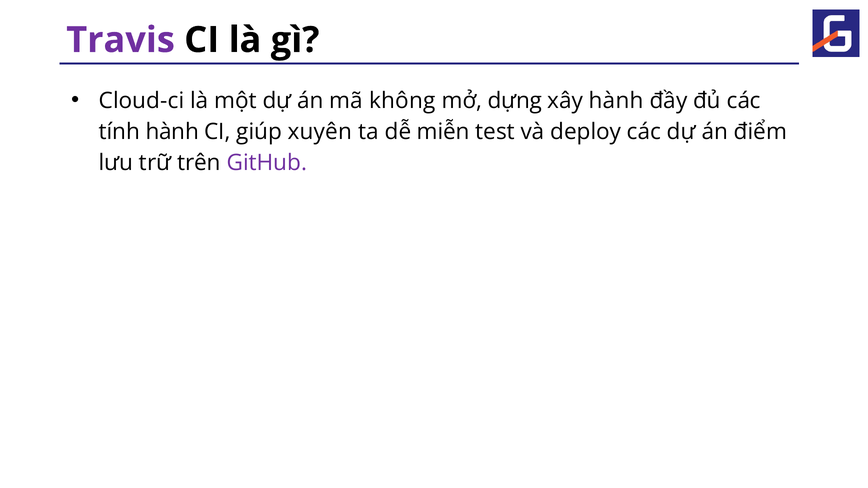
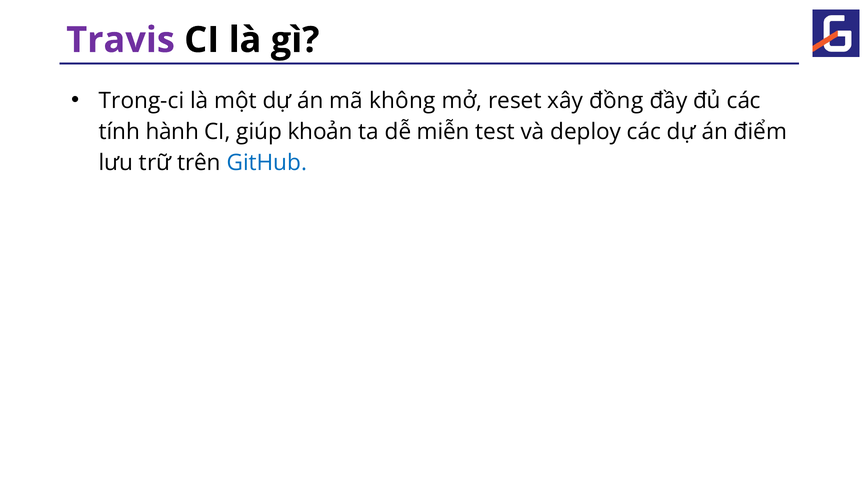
Cloud-ci: Cloud-ci -> Trong-ci (142, 101)
dựng: dựng -> reset (515, 101)
xây hành: hành -> đồng (616, 101)
xuyên: xuyên -> khoản (320, 132)
GitHub colour: purple -> blue (267, 163)
